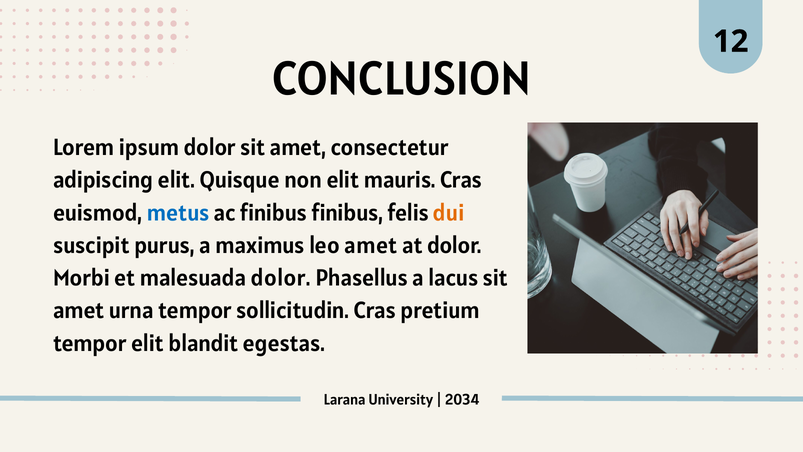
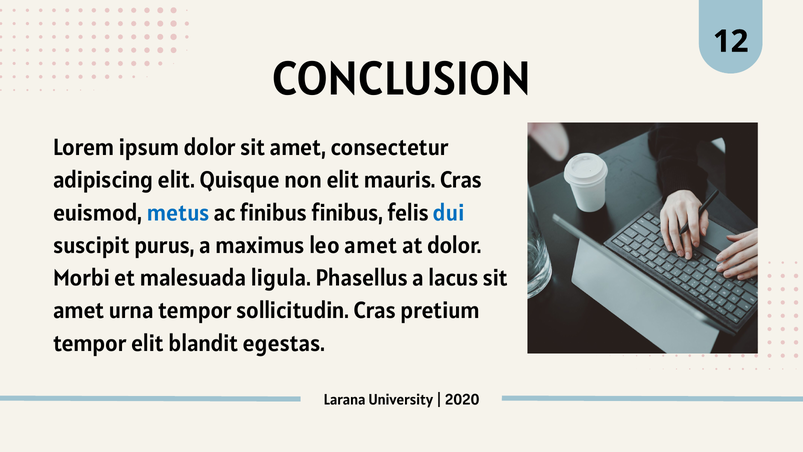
dui colour: orange -> blue (449, 213)
malesuada dolor: dolor -> ligula (281, 278)
2034: 2034 -> 2020 (462, 399)
